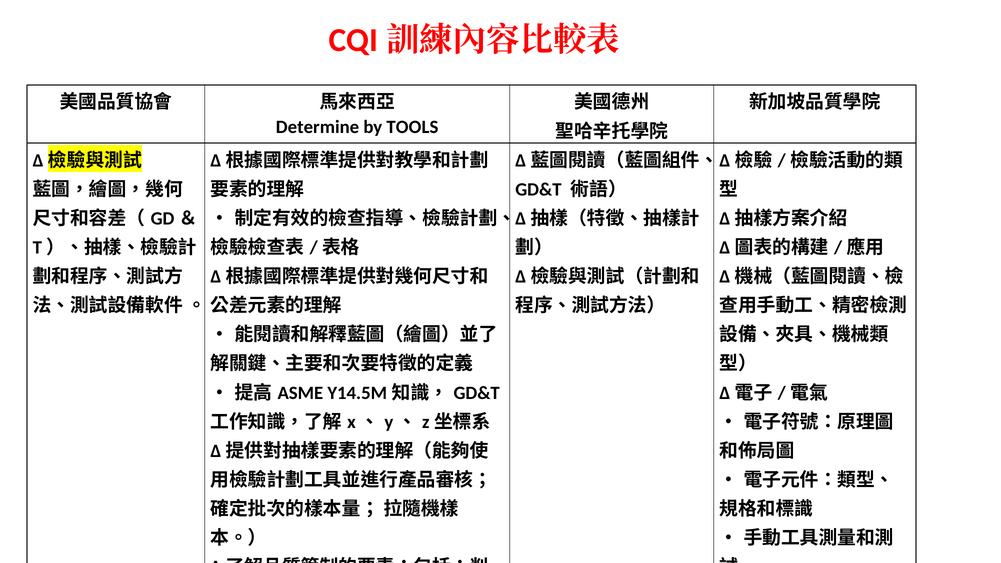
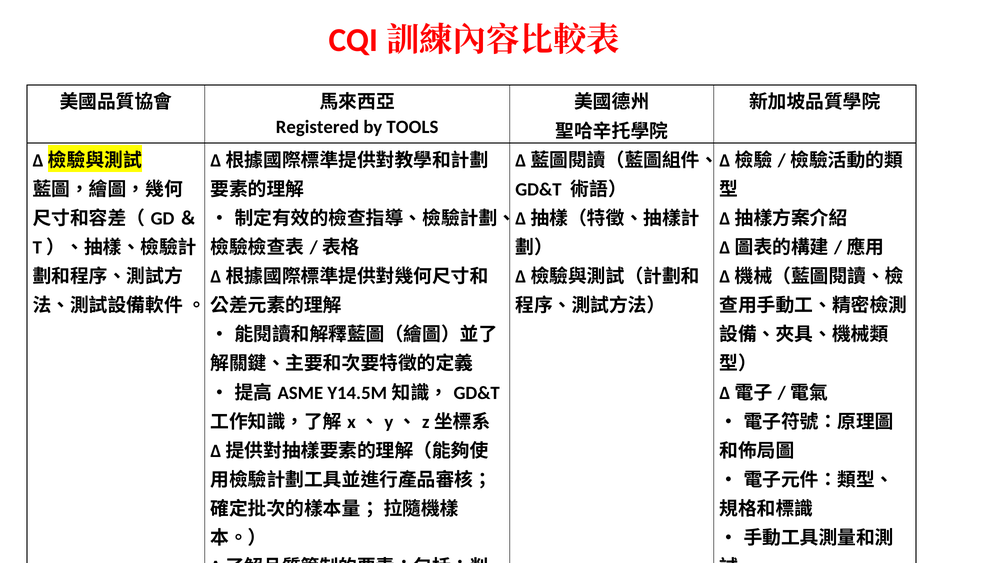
Determine: Determine -> Registered (317, 127)
